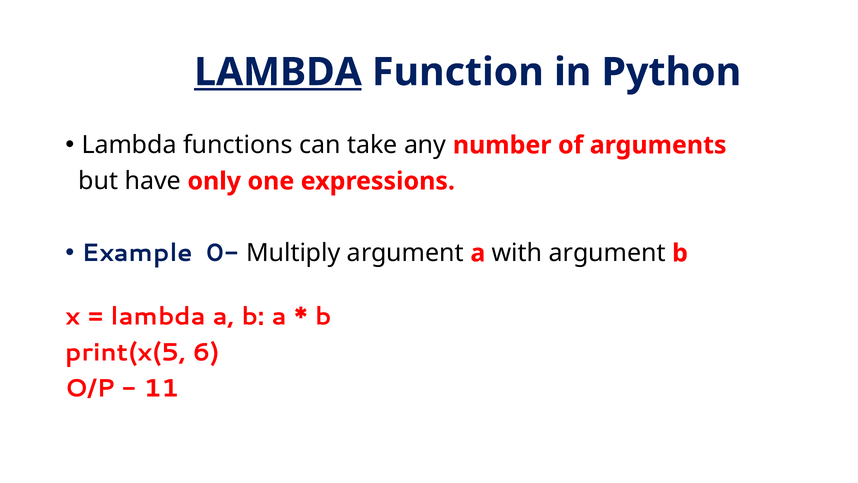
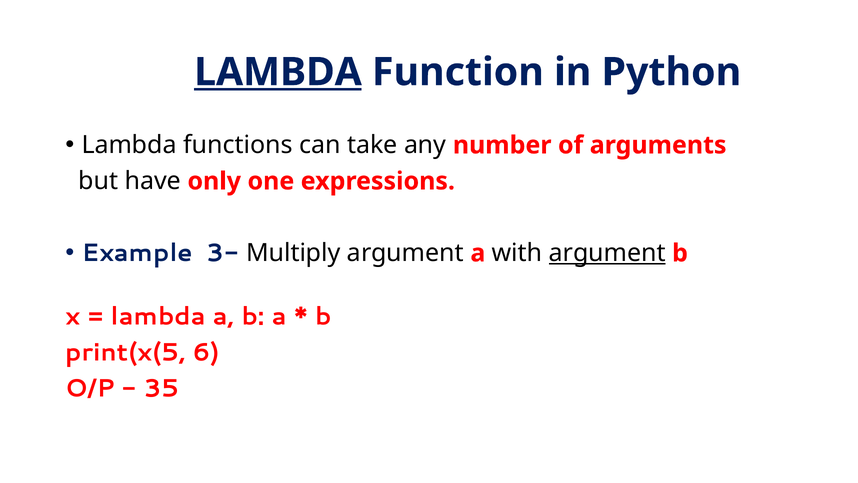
0-: 0- -> 3- (223, 253)
argument underline: none -> present (607, 253)
11: 11 -> 35 (161, 388)
